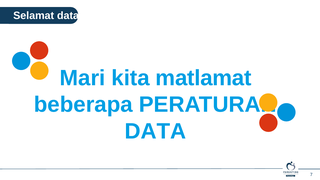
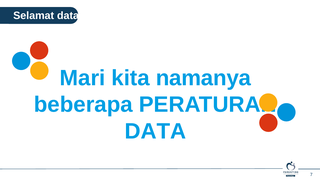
matlamat: matlamat -> namanya (203, 78)
